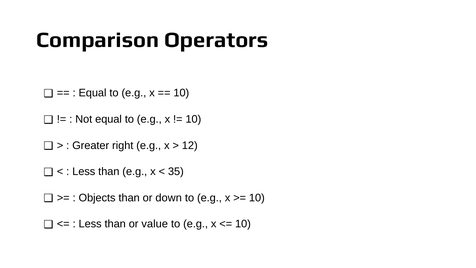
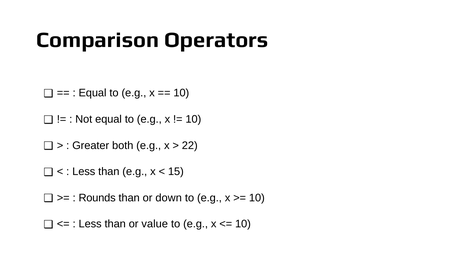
right: right -> both (123, 145)
12: 12 -> 22 (190, 145)
35: 35 -> 15 (176, 171)
Objects: Objects -> Rounds (97, 198)
